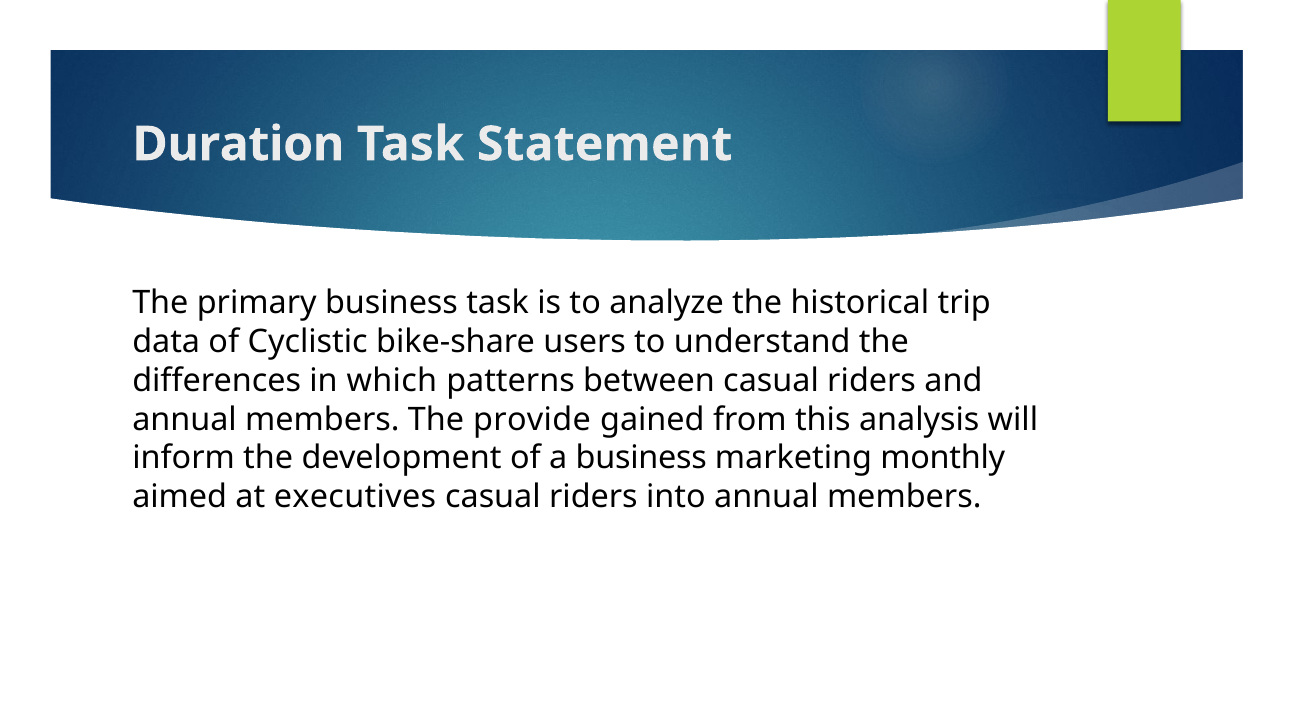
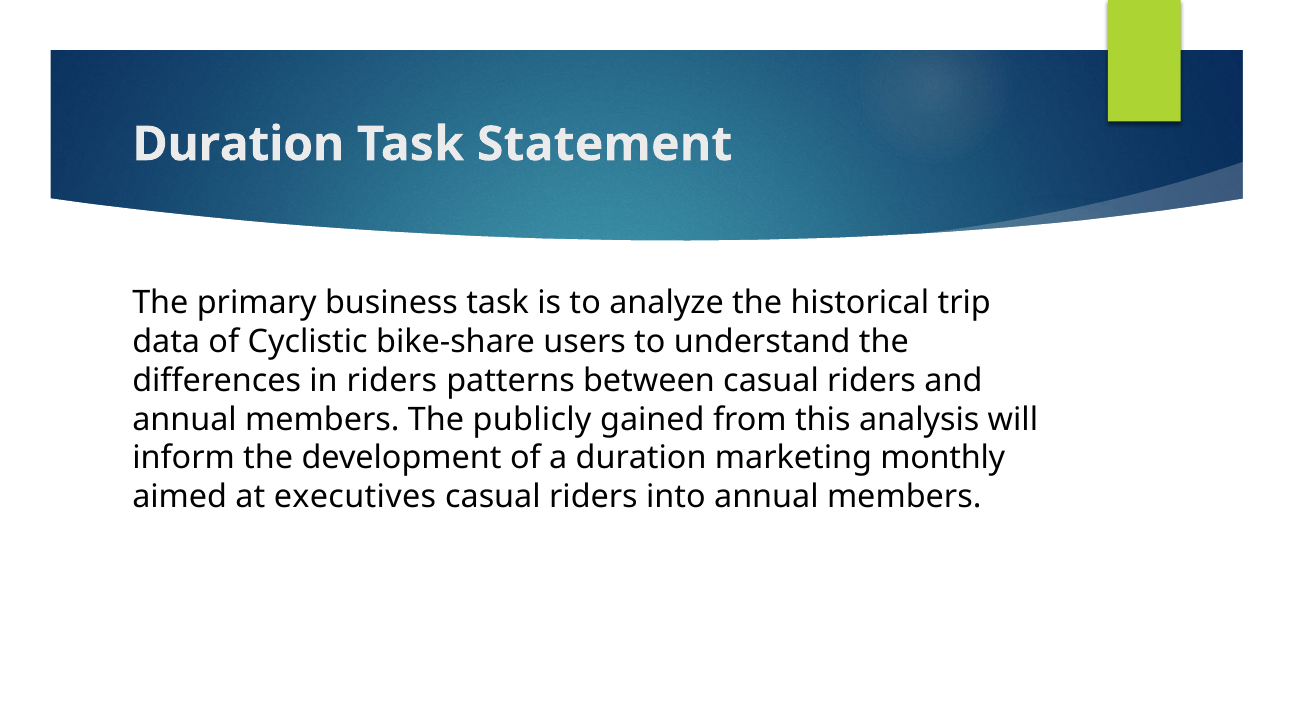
in which: which -> riders (392, 380)
provide: provide -> publicly (532, 419)
a business: business -> duration (641, 458)
